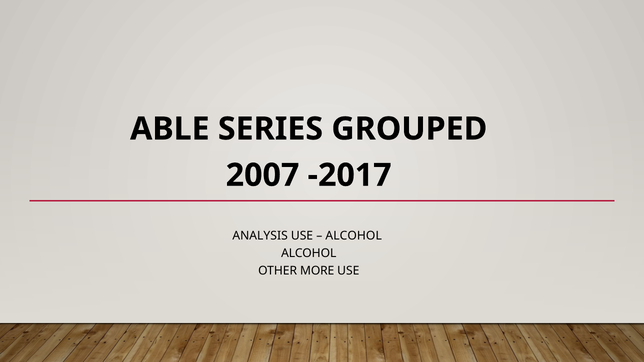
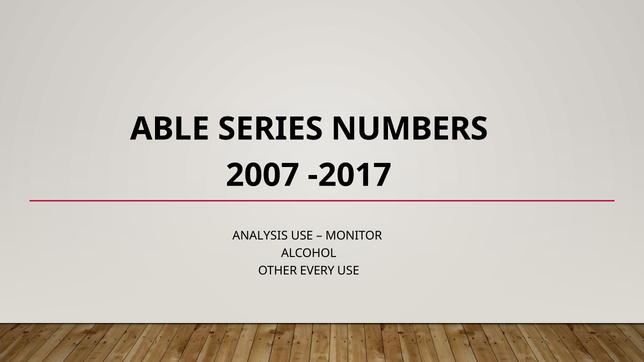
GROUPED: GROUPED -> NUMBERS (409, 129)
ALCOHOL: ALCOHOL -> MONITOR (354, 236)
MORE: MORE -> EVERY (317, 271)
